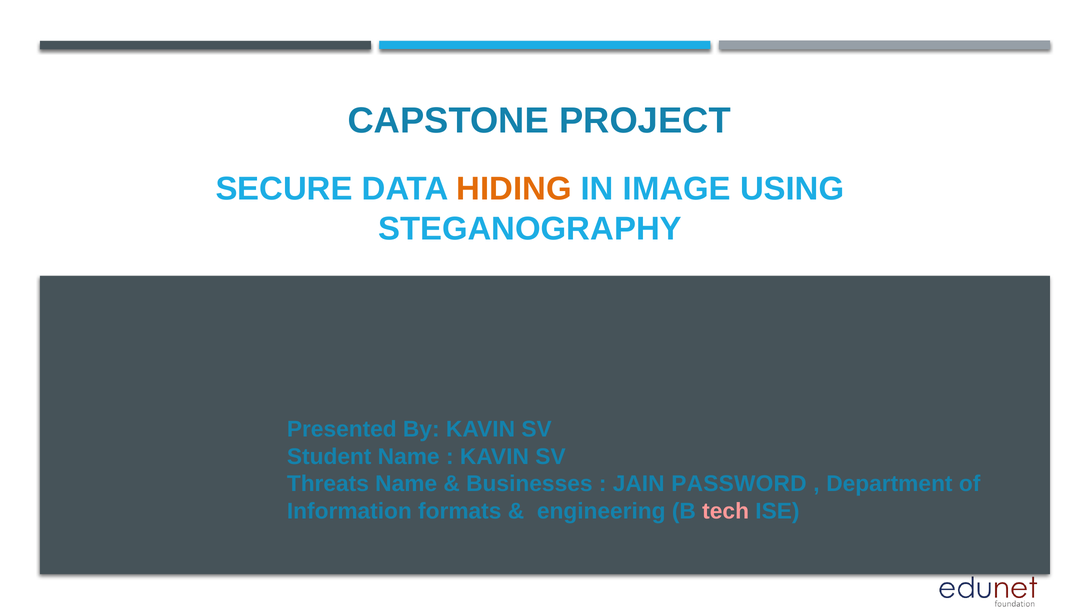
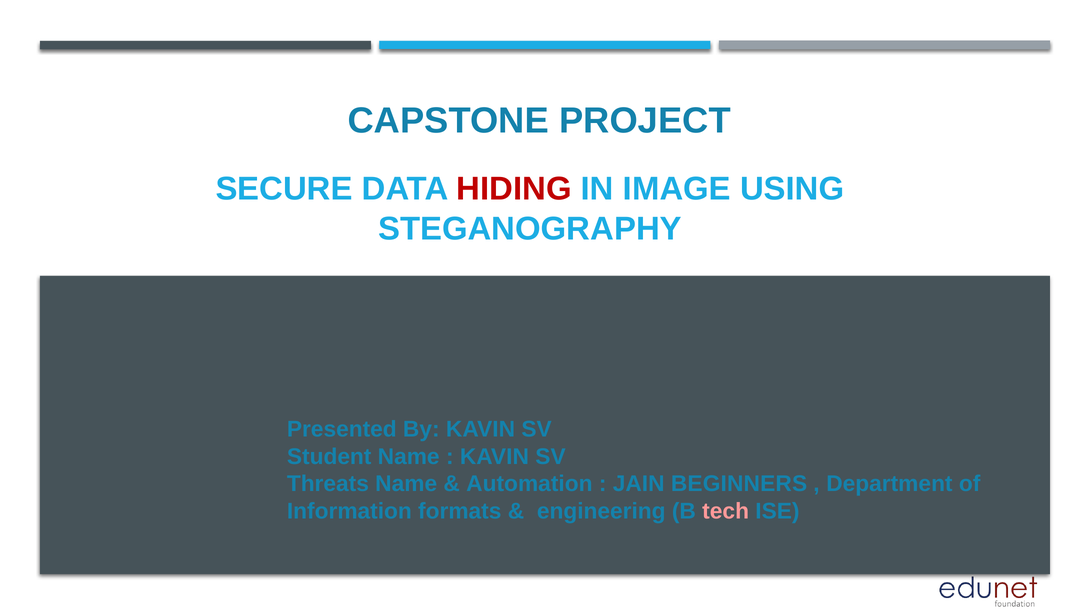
HIDING colour: orange -> red (514, 189)
Businesses: Businesses -> Automation (529, 484)
PASSWORD: PASSWORD -> BEGINNERS (739, 484)
